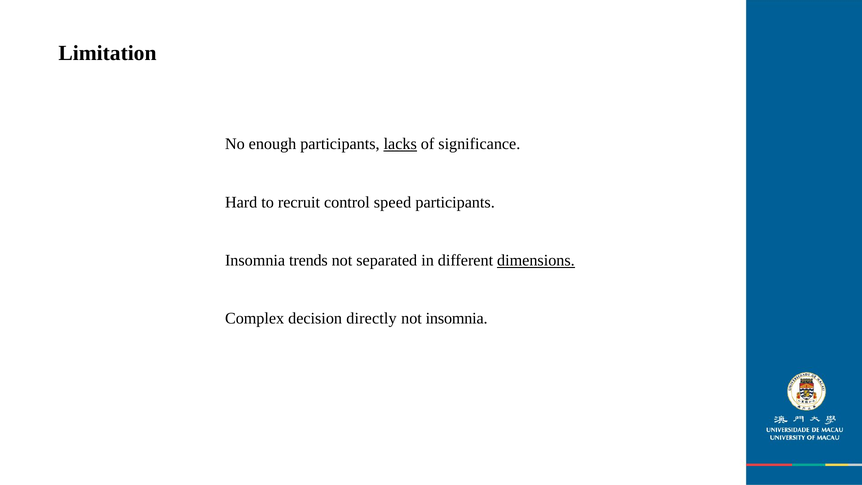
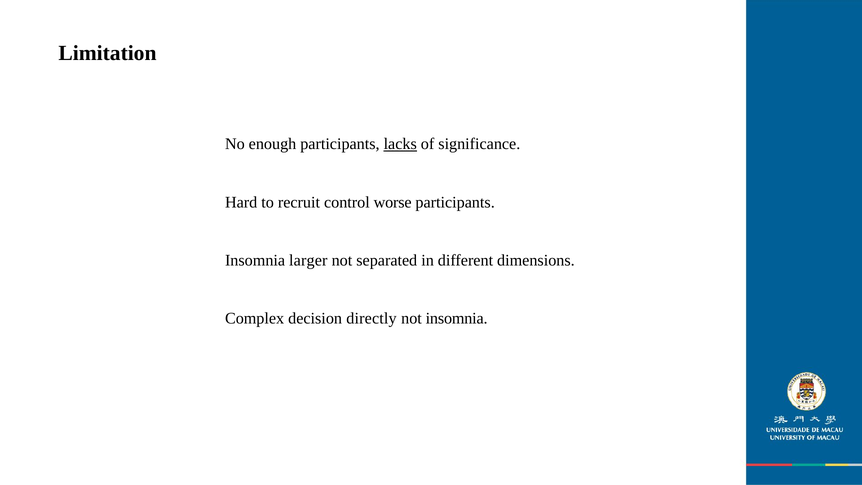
speed: speed -> worse (393, 202)
trends: trends -> larger (308, 260)
dimensions underline: present -> none (536, 260)
